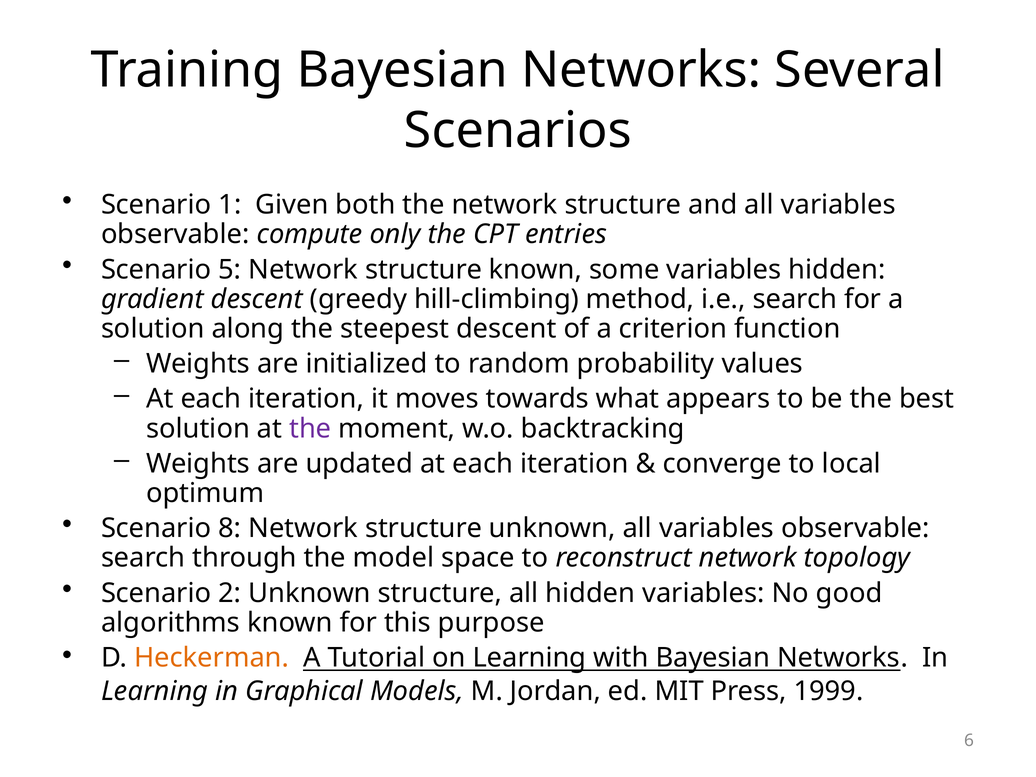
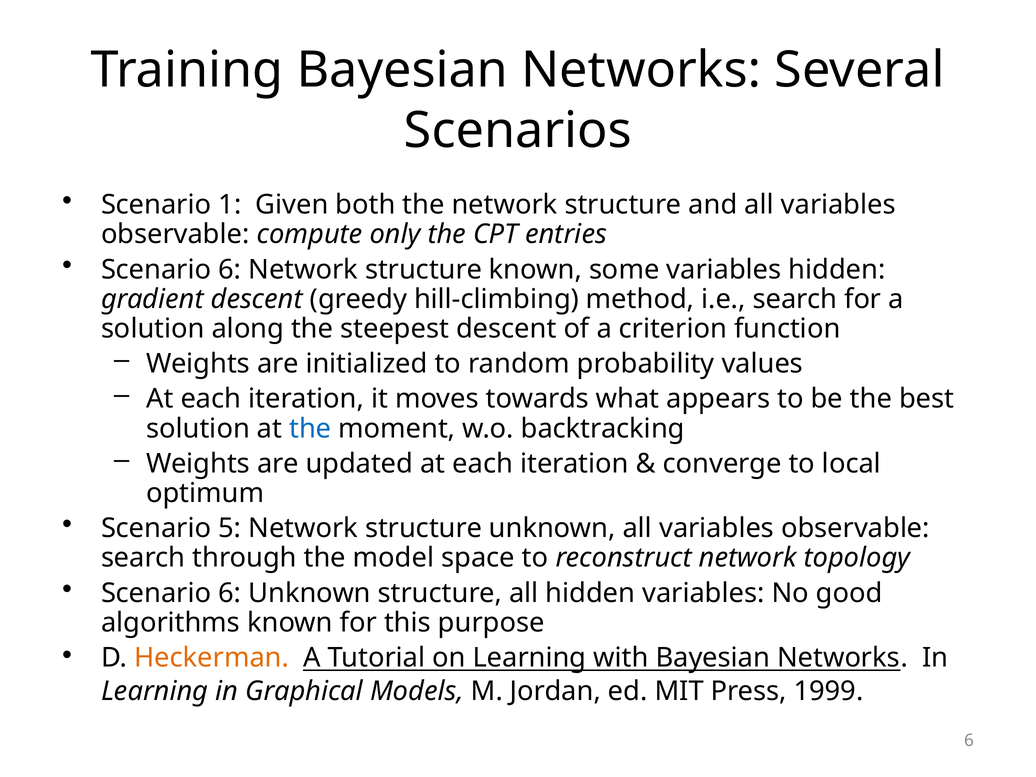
5: 5 -> 6 (230, 270)
the colour: purple -> blue (310, 429)
8: 8 -> 5 (230, 528)
2: 2 -> 6 (230, 593)
